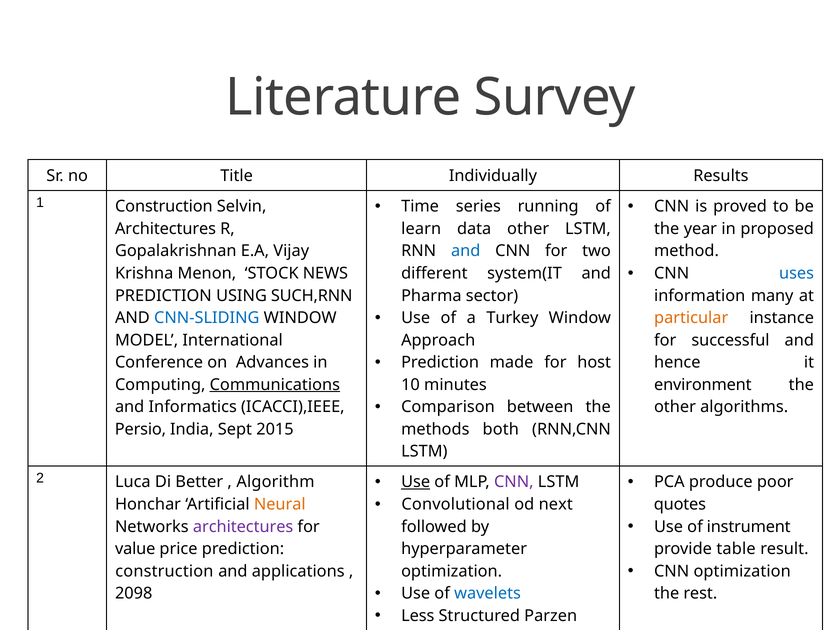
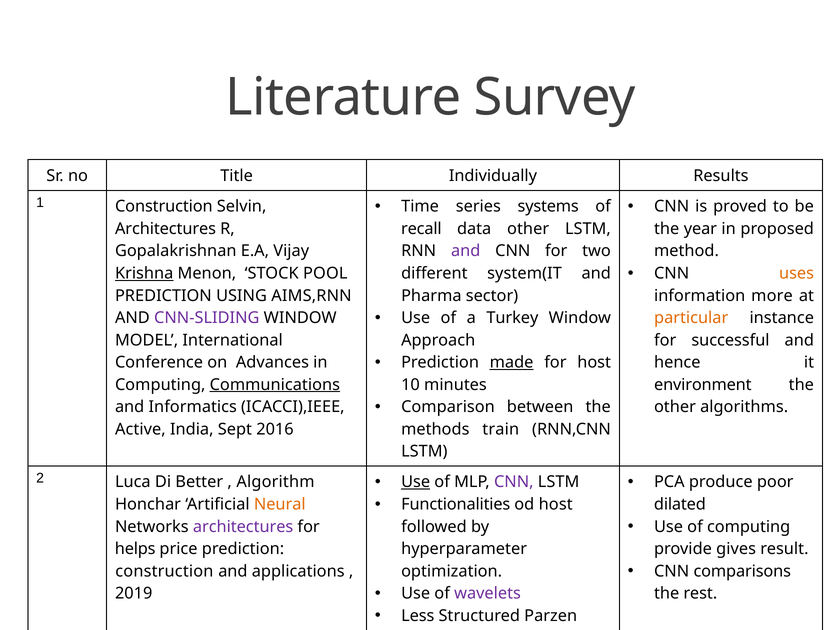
running: running -> systems (548, 207)
learn: learn -> recall (421, 229)
and colour: blue -> purple (466, 251)
uses colour: blue -> orange (797, 273)
Krishna underline: none -> present (144, 273)
NEWS: NEWS -> POOL (325, 273)
SUCH,RNN: SUCH,RNN -> AIMS,RNN (312, 296)
many: many -> more (772, 296)
CNN-SLIDING colour: blue -> purple (207, 318)
made underline: none -> present (512, 362)
Persio: Persio -> Active (140, 429)
2015: 2015 -> 2016 (275, 429)
both: both -> train (501, 429)
Convolutional: Convolutional -> Functionalities (456, 504)
od next: next -> host (556, 504)
quotes: quotes -> dilated (680, 504)
of instrument: instrument -> computing (749, 527)
value: value -> helps (135, 549)
table: table -> gives (736, 549)
CNN optimization: optimization -> comparisons (742, 571)
wavelets colour: blue -> purple (488, 593)
2098: 2098 -> 2019 (134, 593)
